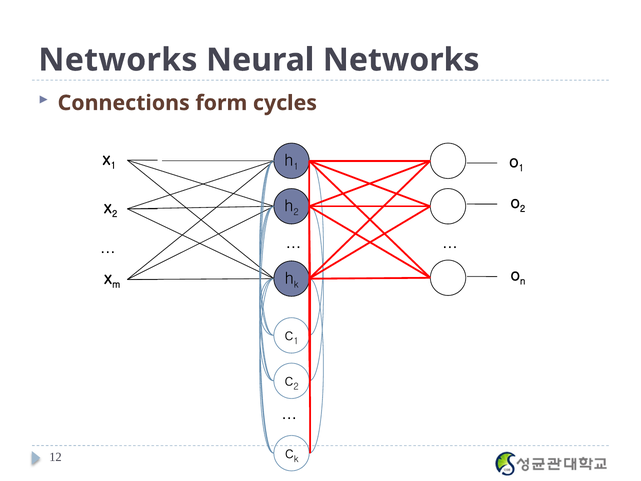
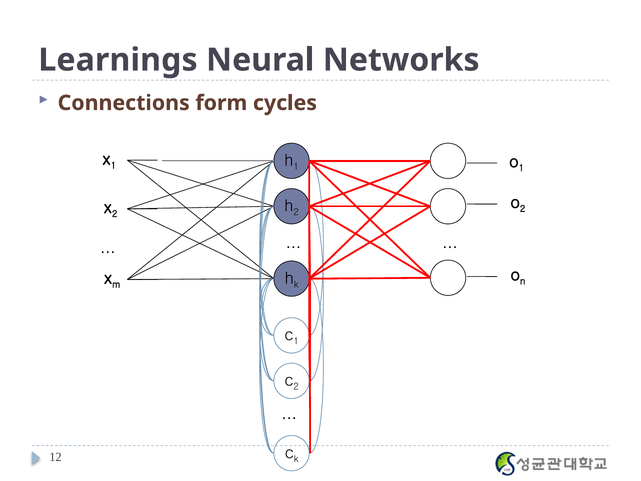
Networks: Networks -> Learnings (118, 60)
